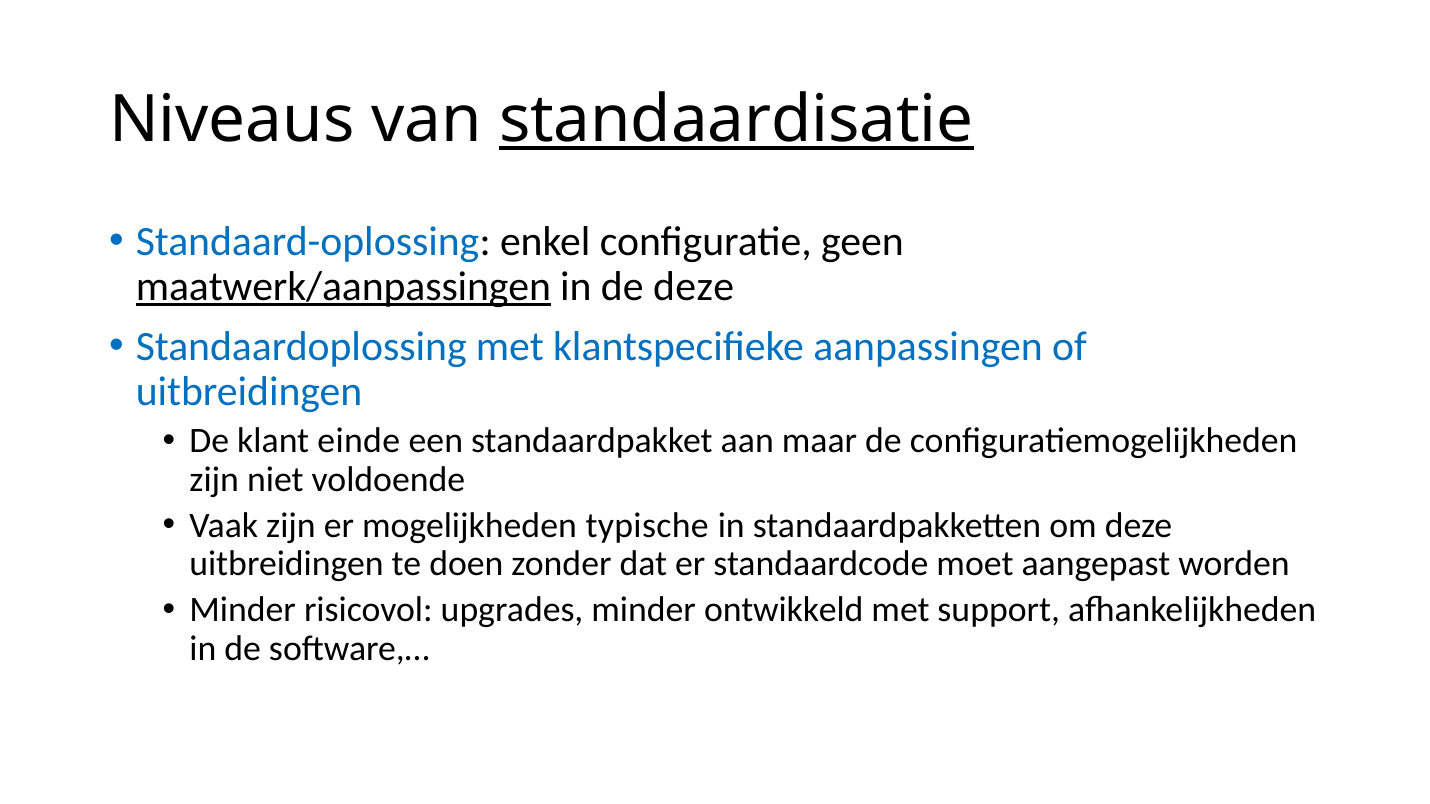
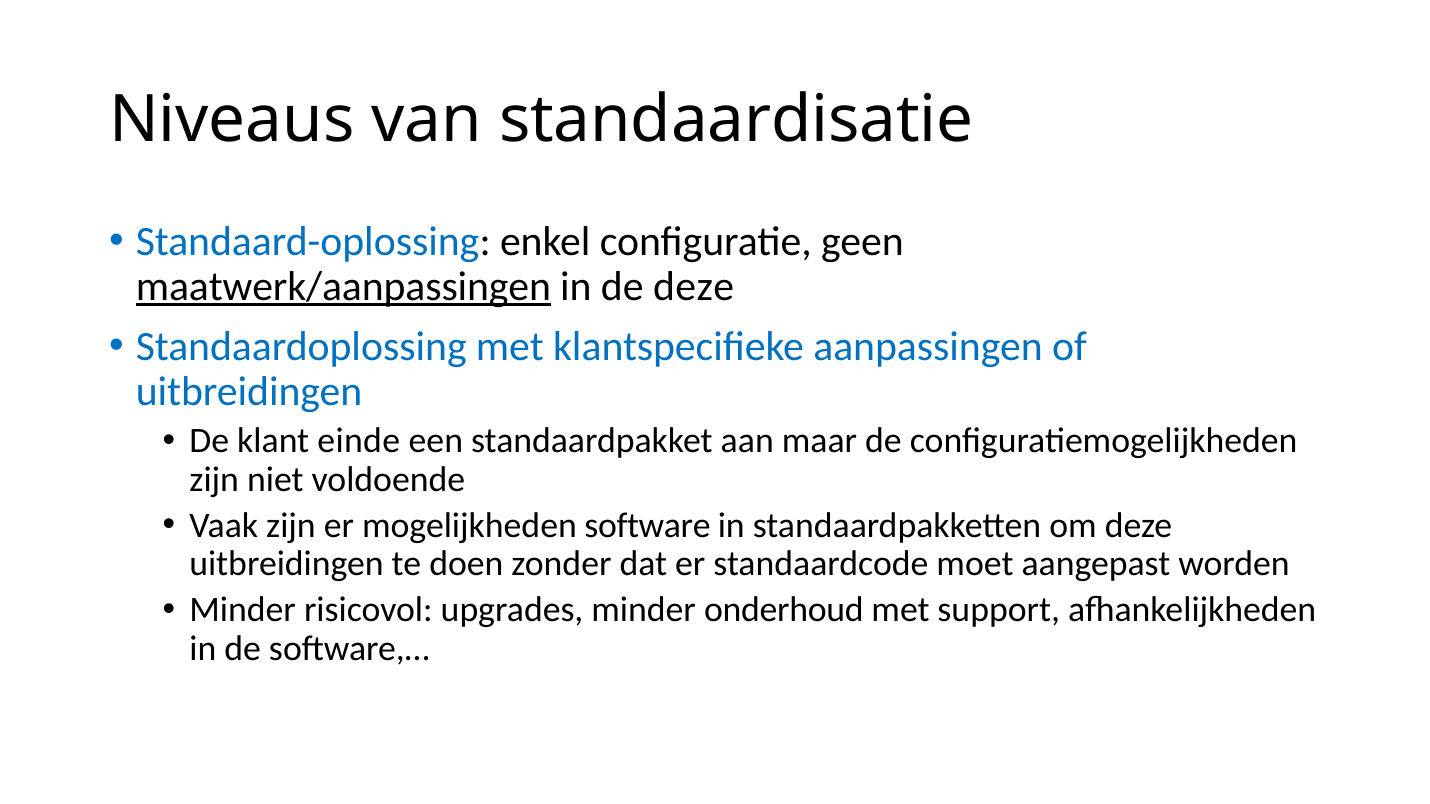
standaardisatie underline: present -> none (736, 120)
typische: typische -> software (647, 526)
ontwikkeld: ontwikkeld -> onderhoud (784, 610)
